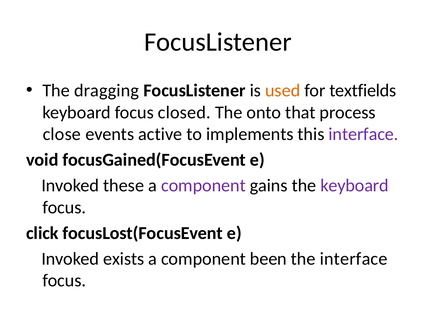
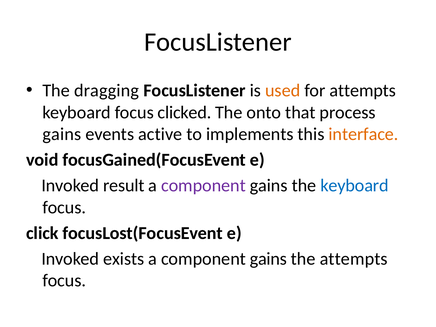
for textfields: textfields -> attempts (363, 91)
closed: closed -> clicked (184, 112)
close: close -> gains (62, 134)
interface colour: purple -> orange (364, 134)
these: these -> result (124, 186)
keyboard colour: purple -> blue (355, 186)
been: been -> gains (268, 259)
the interface: interface -> attempts (354, 259)
